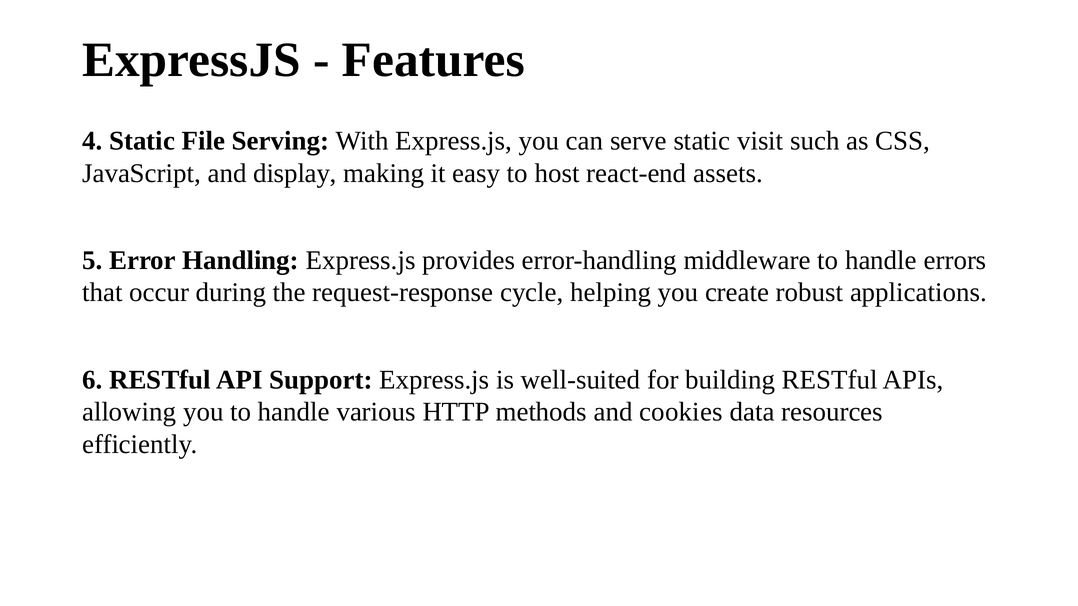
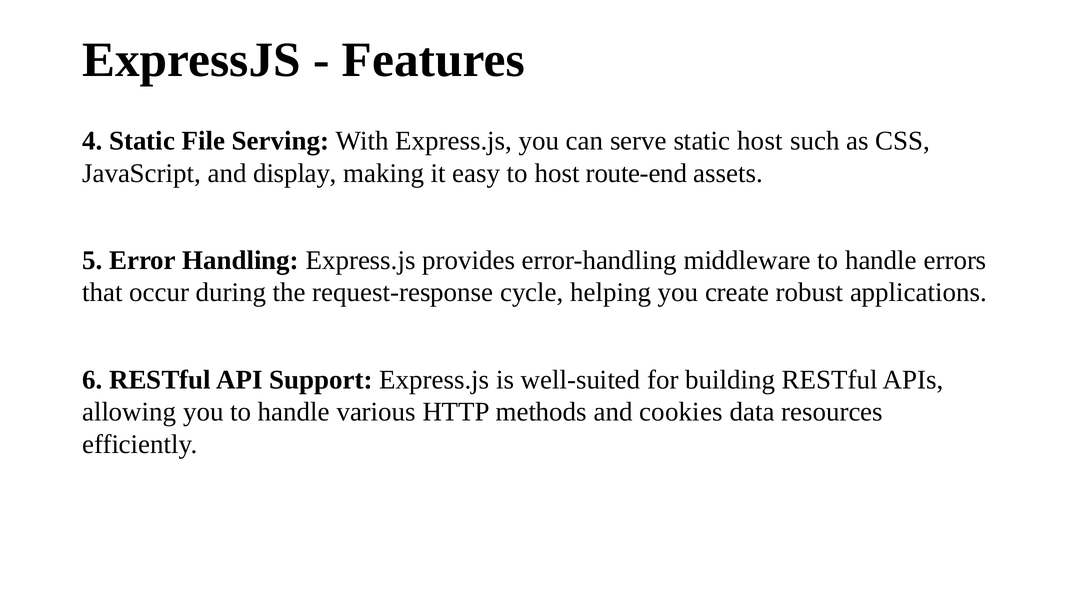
static visit: visit -> host (760, 141)
react-end: react-end -> route-end (637, 173)
